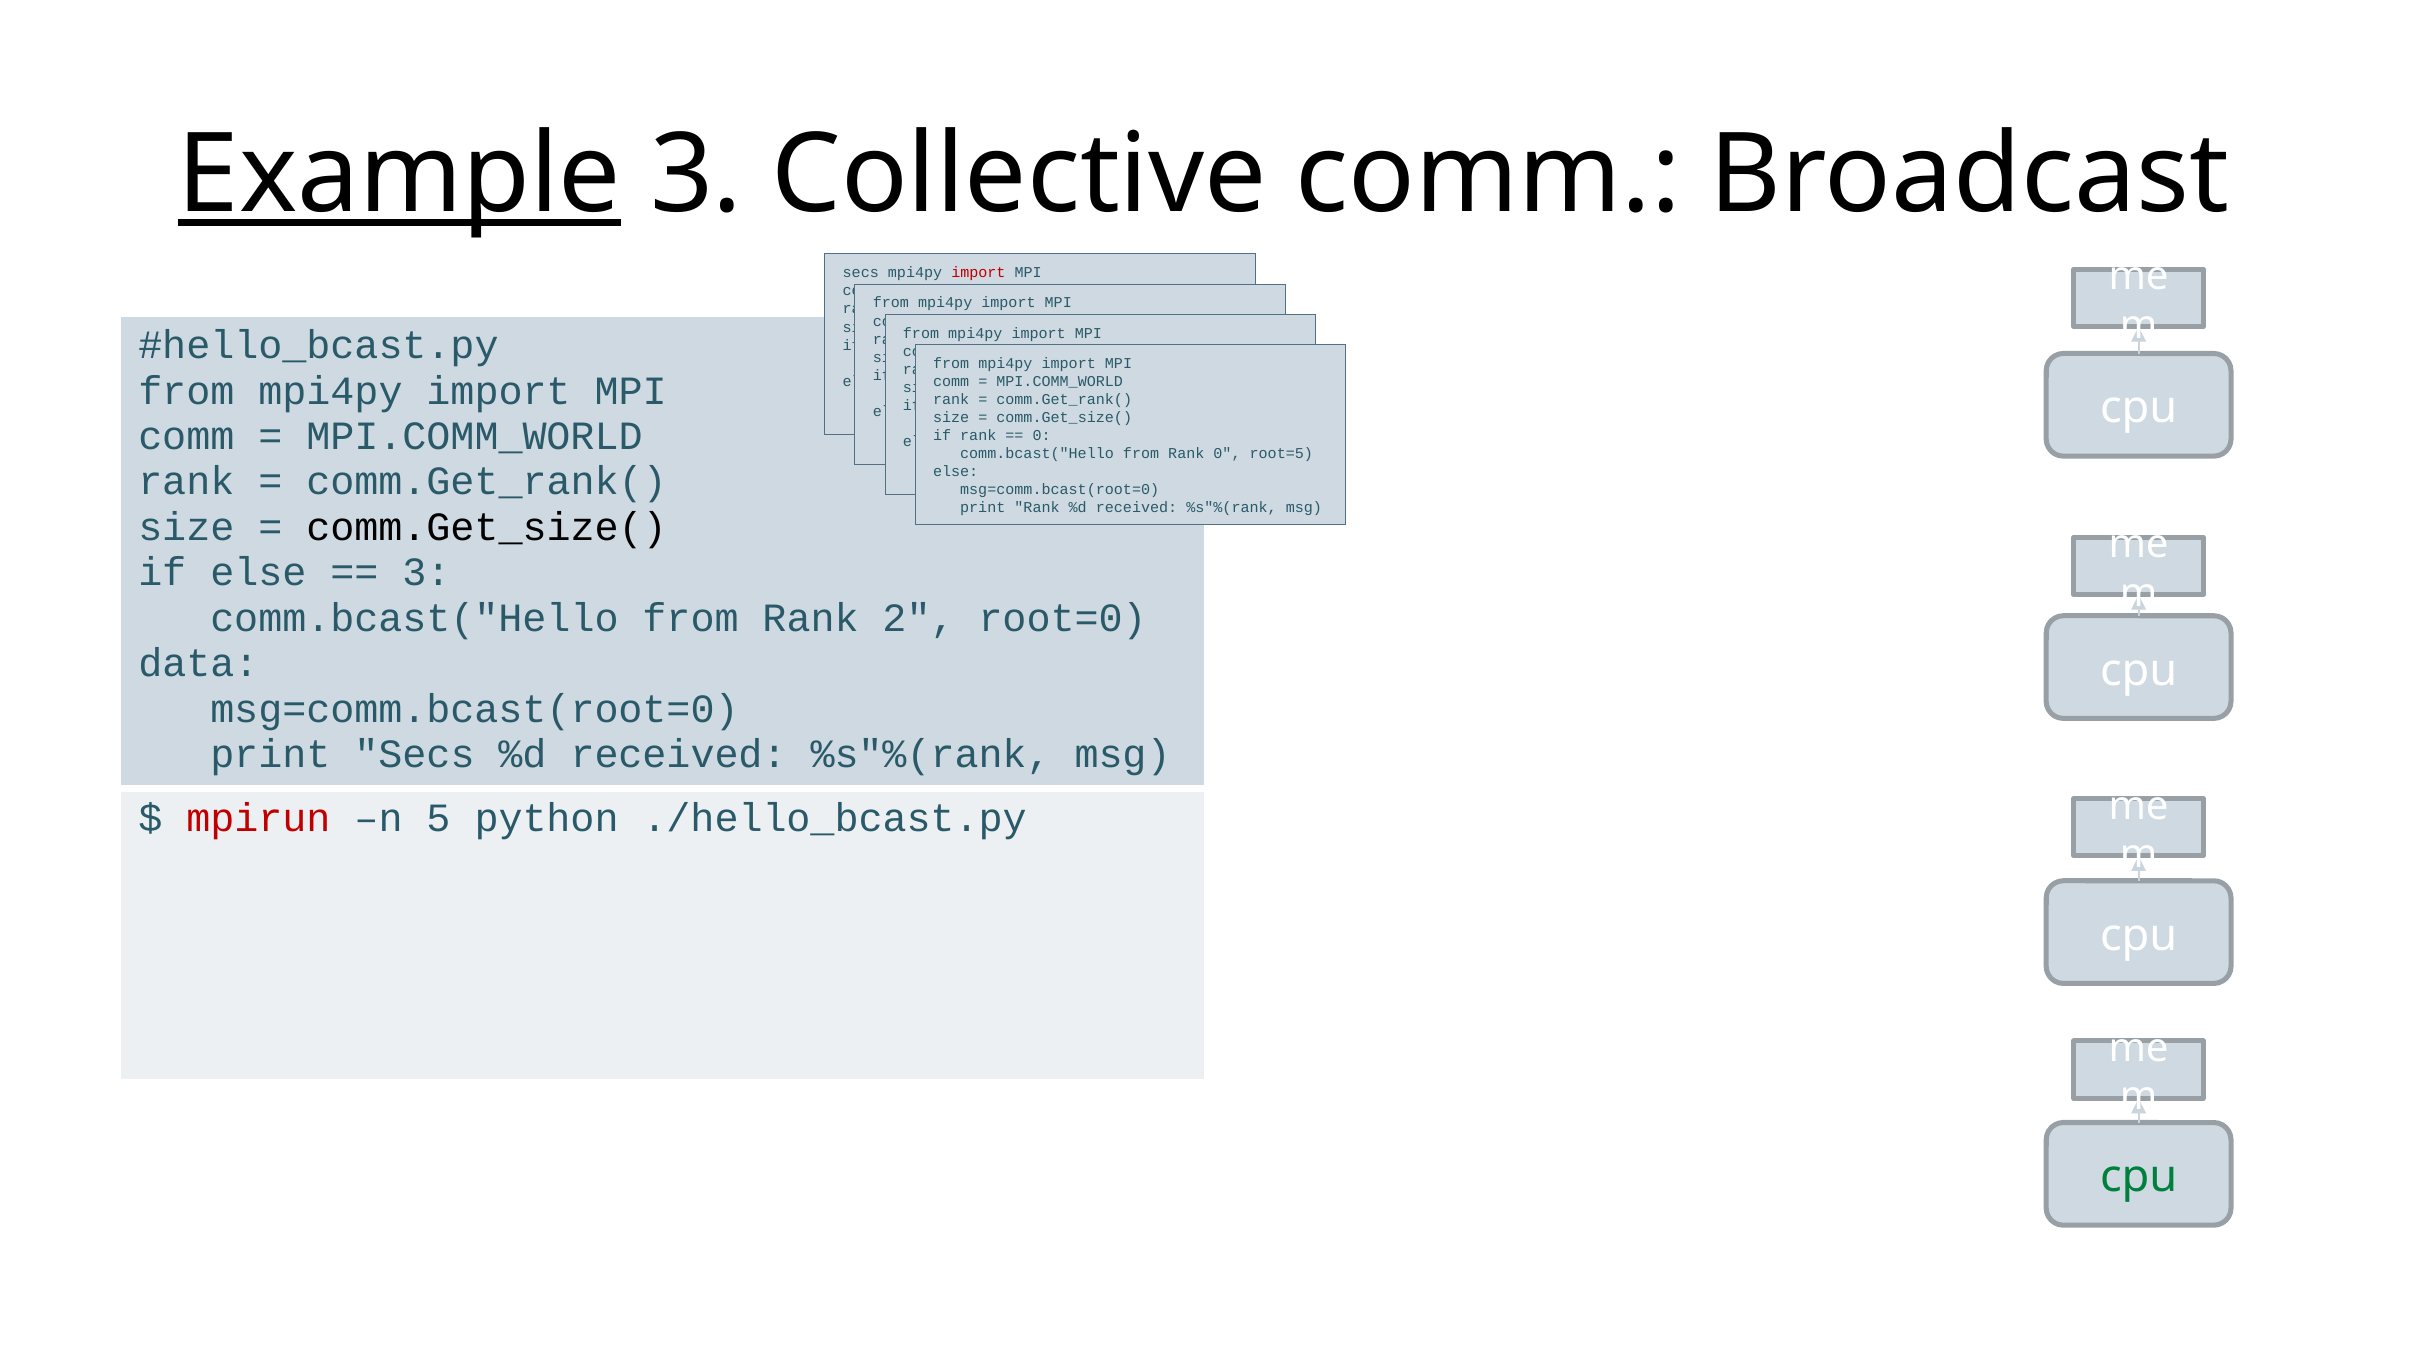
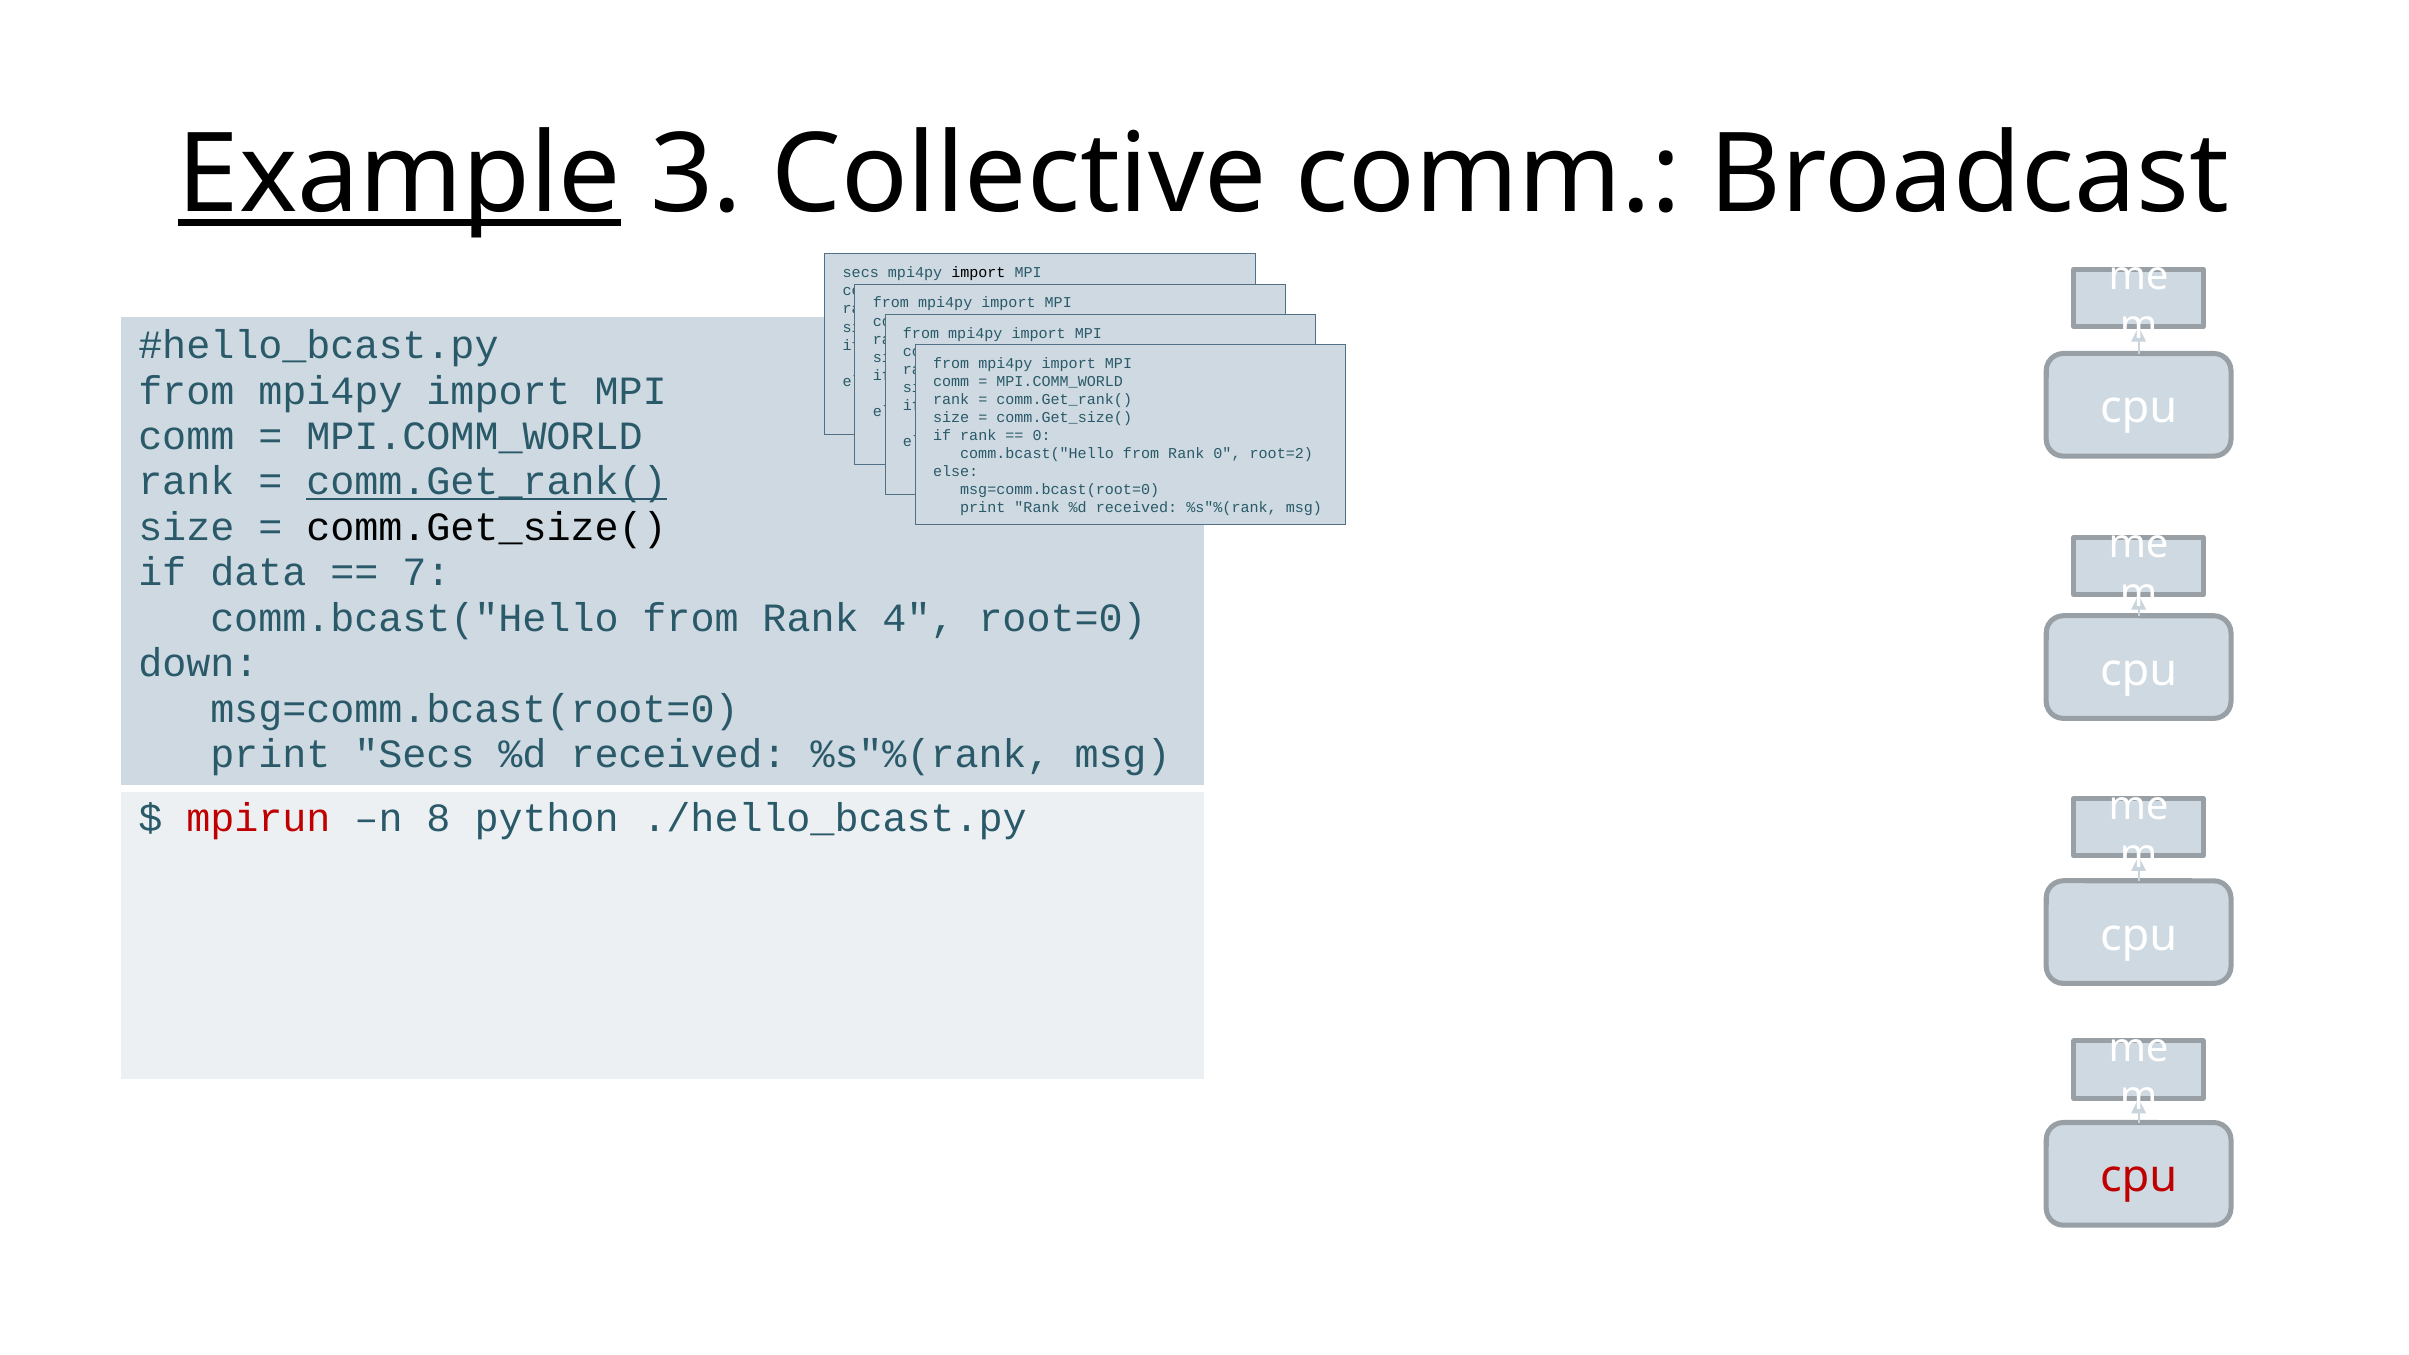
import colour: red -> black (978, 273)
root=5: root=5 -> root=2 (1281, 454)
comm.Get_rank( underline: none -> present (487, 482)
if else: else -> data (258, 573)
3: 3 -> 7 (426, 573)
2: 2 -> 4 (919, 618)
data: data -> down (199, 664)
5: 5 -> 8 (438, 818)
cpu colour: green -> red (2139, 1177)
